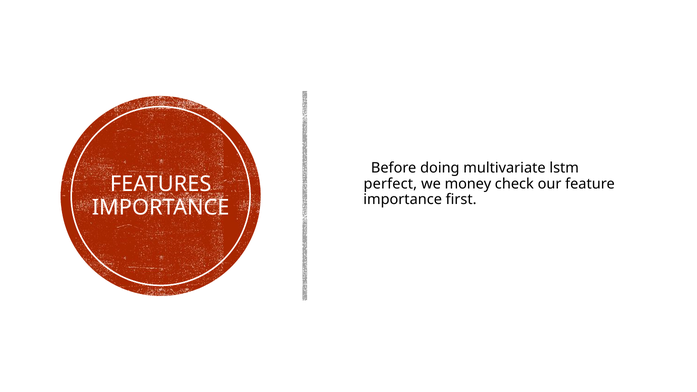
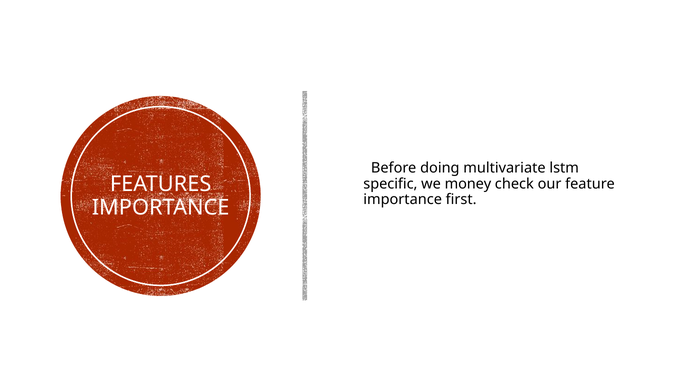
perfect: perfect -> specific (390, 184)
